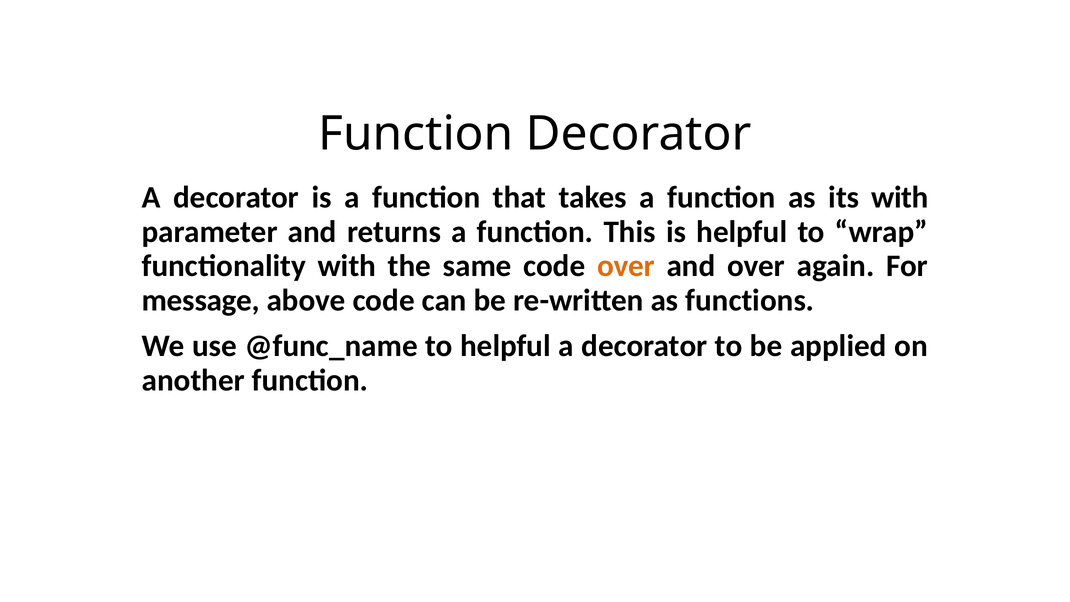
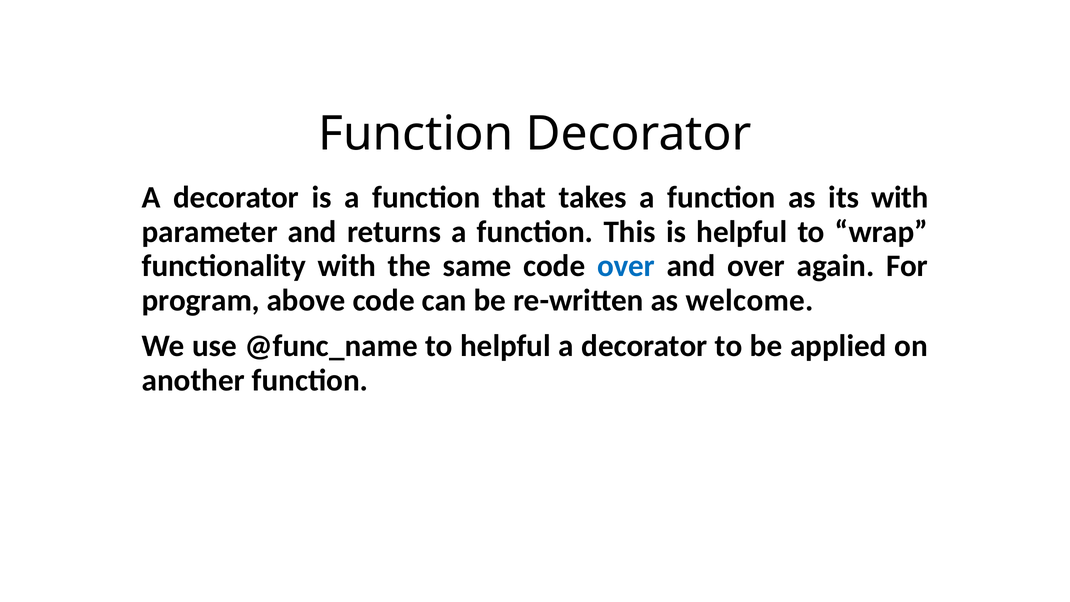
over colour: orange -> blue (626, 266)
message: message -> program (201, 300)
functions: functions -> welcome (750, 300)
